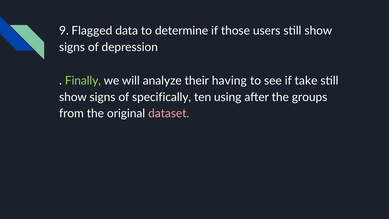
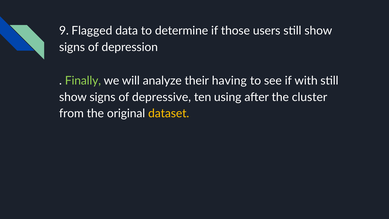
take: take -> with (306, 81)
specifically: specifically -> depressive (162, 97)
groups: groups -> cluster (310, 97)
dataset colour: pink -> yellow (169, 113)
